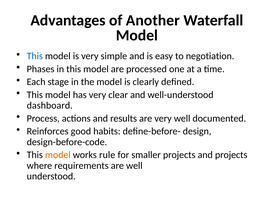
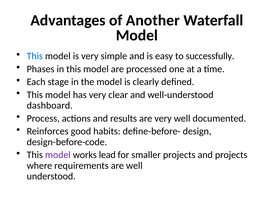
negotiation: negotiation -> successfully (210, 56)
model colour: orange -> purple (58, 155)
rule: rule -> lead (107, 155)
